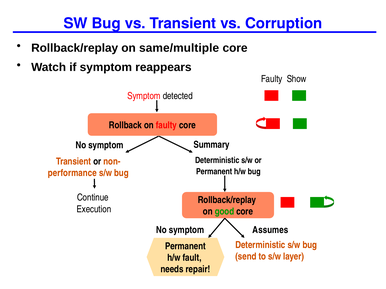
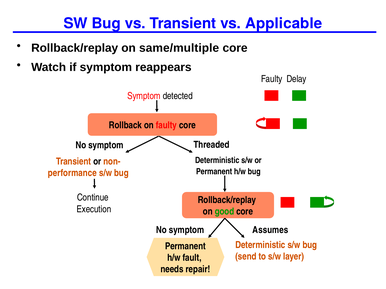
Corruption: Corruption -> Applicable (284, 24)
Show: Show -> Delay (297, 79)
Summary: Summary -> Threaded (212, 145)
